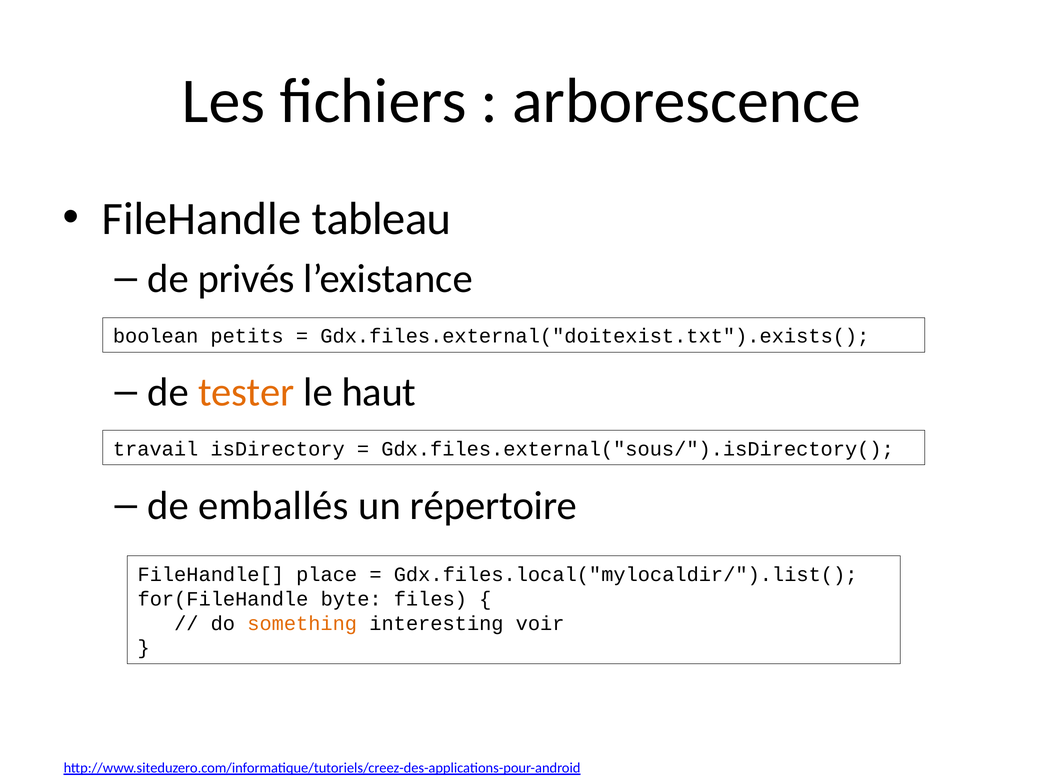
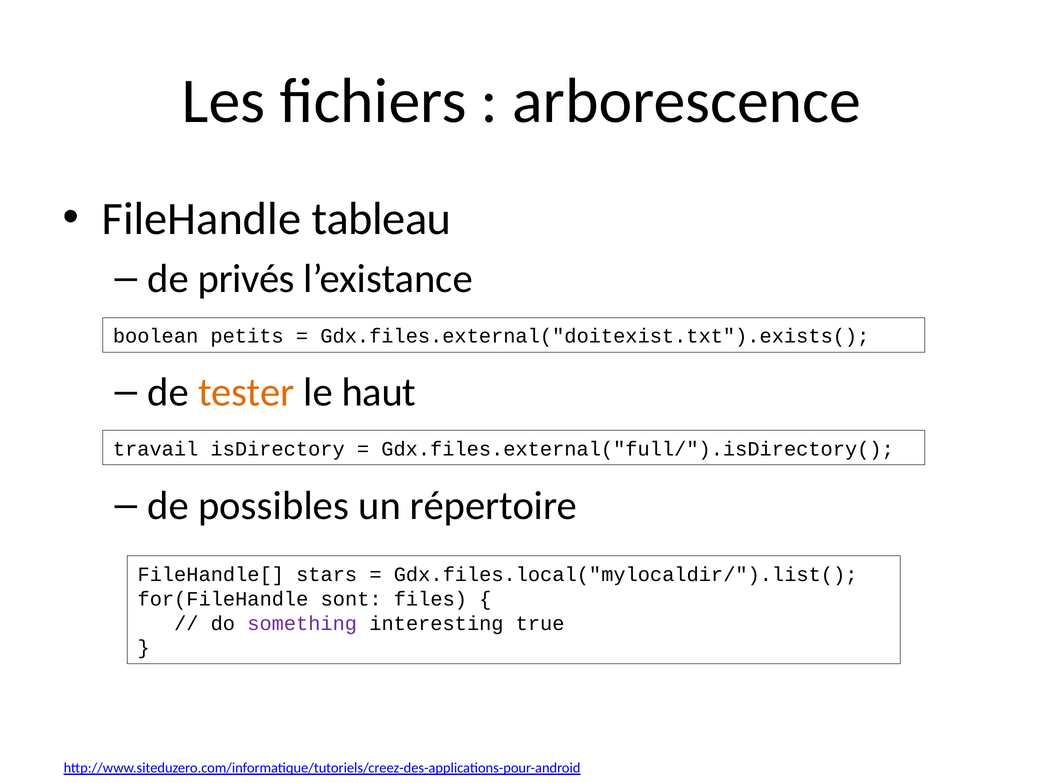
Gdx.files.external("sous/").isDirectory(: Gdx.files.external("sous/").isDirectory( -> Gdx.files.external("full/").isDirectory( (638, 449)
emballés: emballés -> possibles (274, 506)
place: place -> stars (327, 575)
byte: byte -> sont (351, 599)
something colour: orange -> purple (302, 623)
voir: voir -> true (540, 623)
